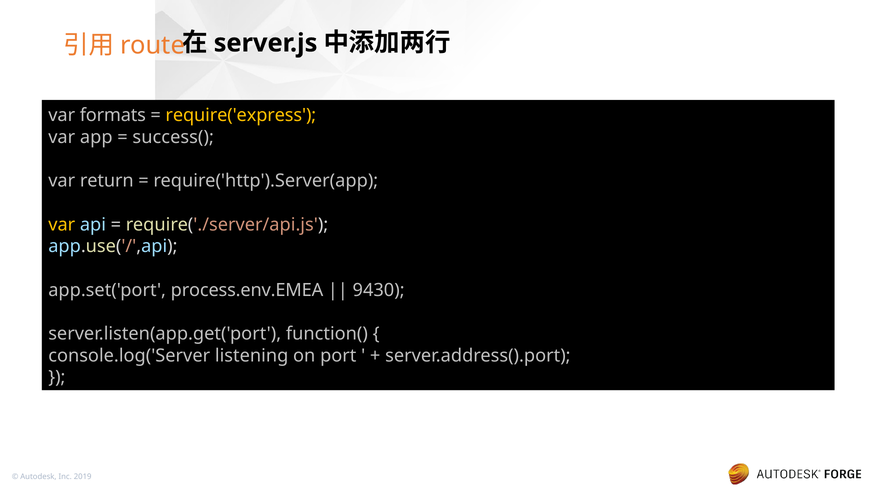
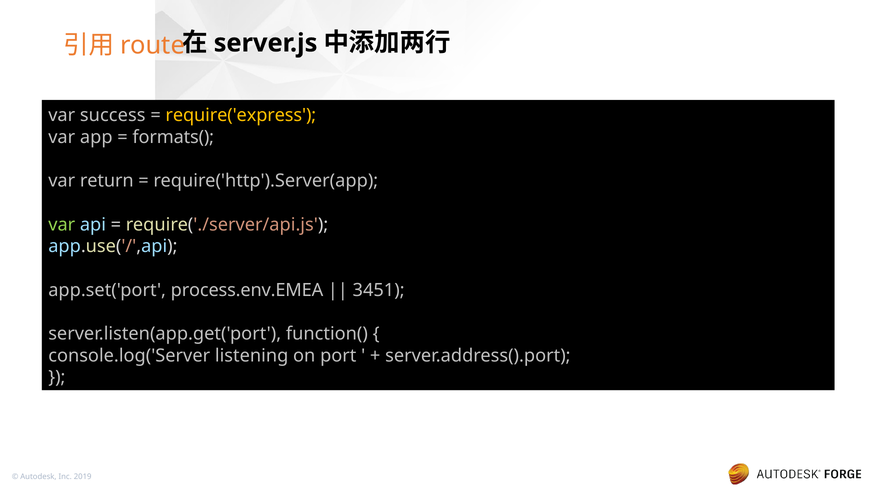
formats: formats -> success (113, 115)
success(: success( -> formats( (173, 137)
var colour: yellow -> light green (62, 225)
9430: 9430 -> 3451 (379, 290)
